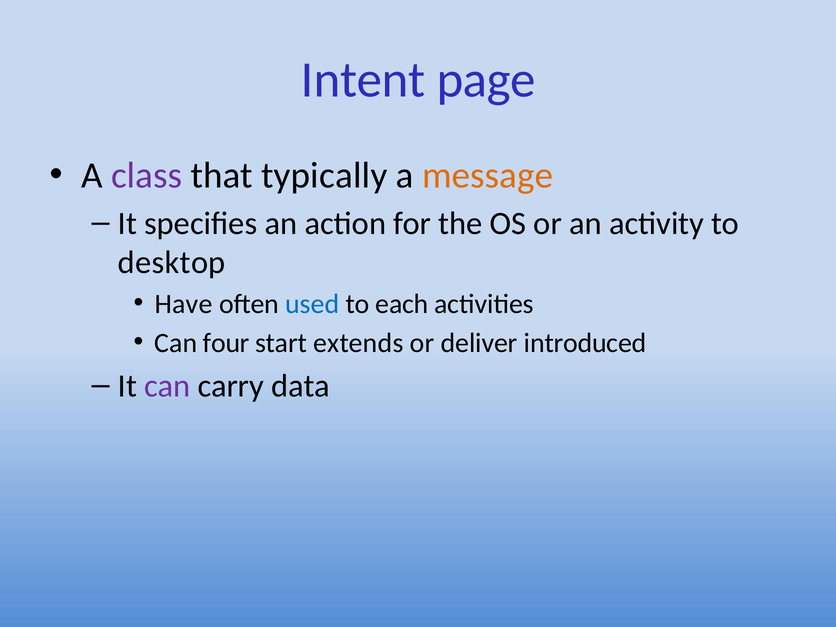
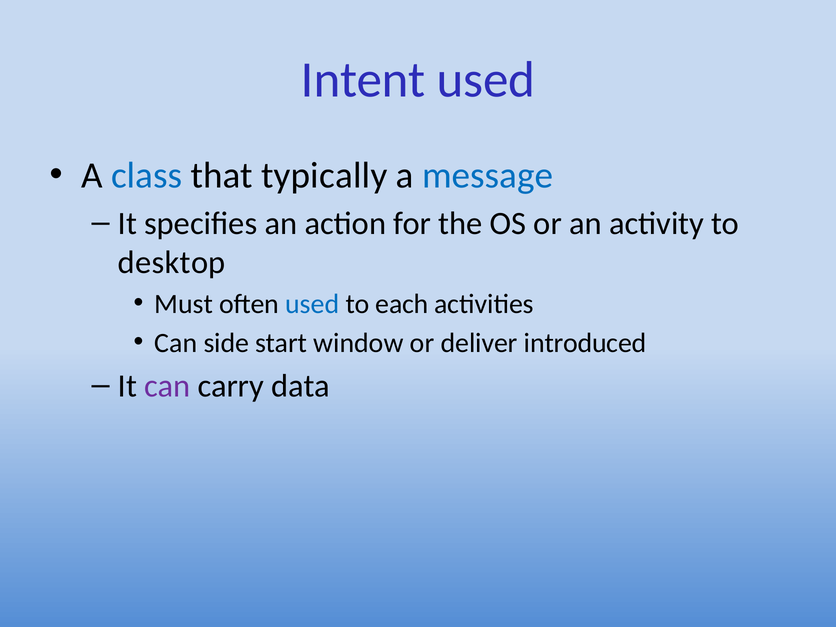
Intent page: page -> used (486, 80)
class colour: purple -> blue (147, 175)
message colour: orange -> blue (488, 175)
Have: Have -> Must (184, 304)
four: four -> side (226, 343)
extends: extends -> window (358, 343)
